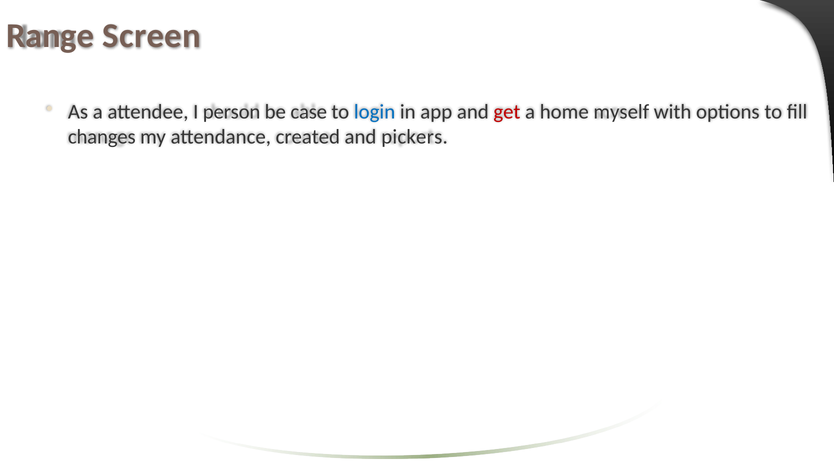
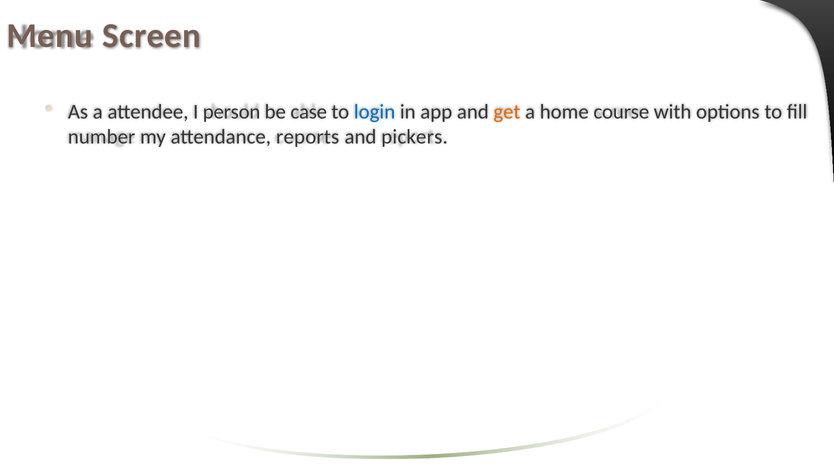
Range: Range -> Menu (50, 36)
get colour: red -> orange (507, 112)
myself: myself -> course (621, 112)
changes: changes -> number (102, 137)
created: created -> reports (308, 137)
